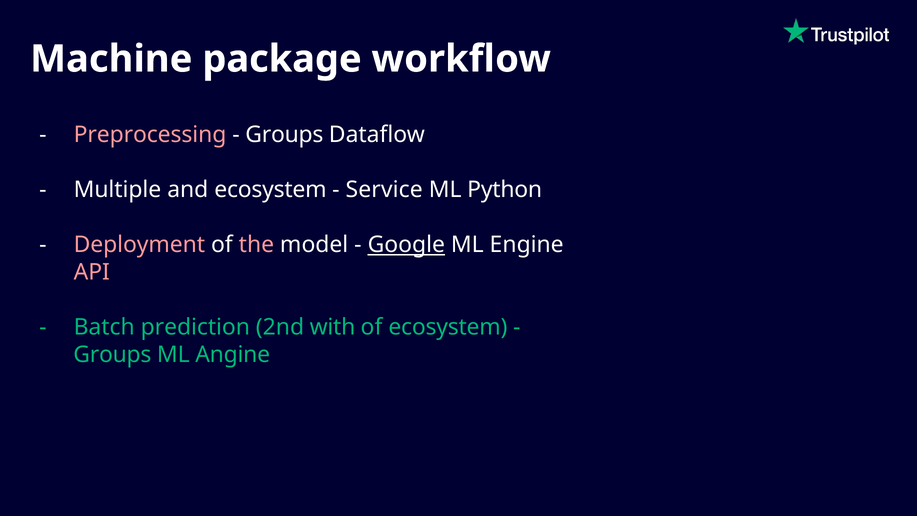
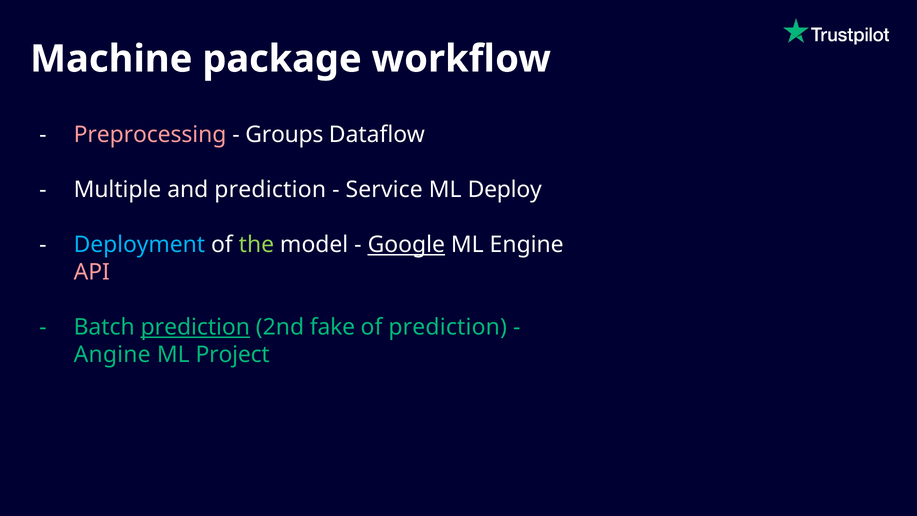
and ecosystem: ecosystem -> prediction (270, 190)
Python: Python -> Deploy (505, 190)
Deployment colour: pink -> light blue (139, 245)
the colour: pink -> light green (256, 245)
prediction underline: none -> present (195, 327)
with: with -> fake (332, 327)
of ecosystem: ecosystem -> prediction (448, 327)
Groups: Groups -> Angine (112, 355)
Angine: Angine -> Project (233, 355)
